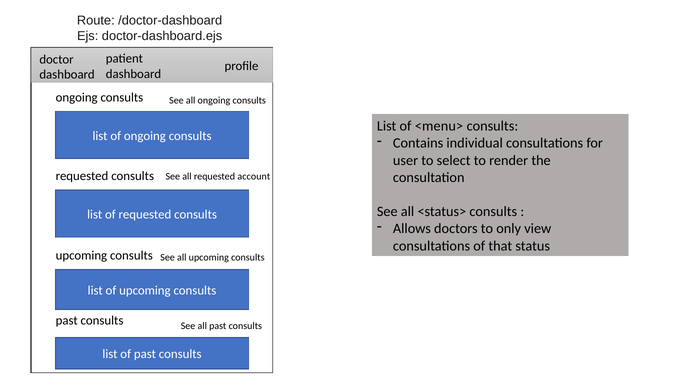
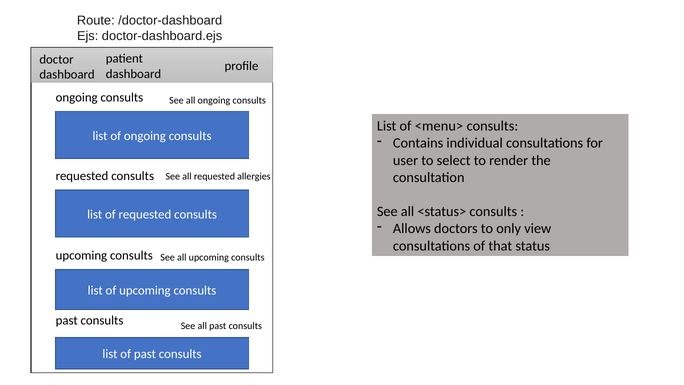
account: account -> allergies (254, 176)
